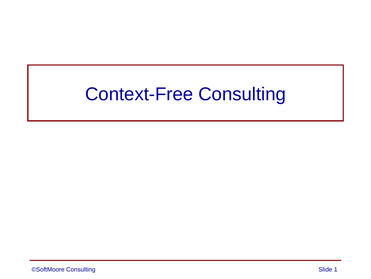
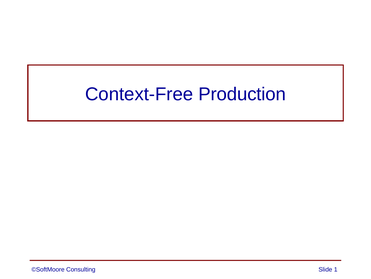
Context-Free Consulting: Consulting -> Production (242, 94)
